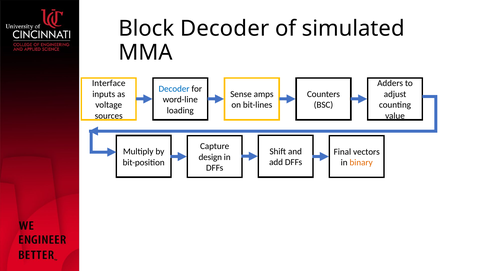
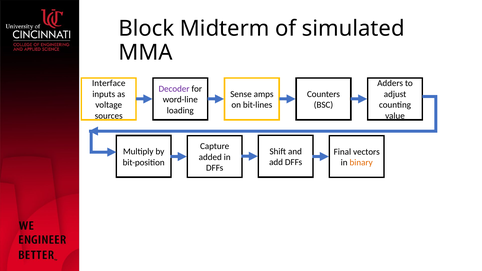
Block Decoder: Decoder -> Midterm (225, 29)
Decoder colour: blue -> purple (174, 89)
design: design -> added (210, 157)
